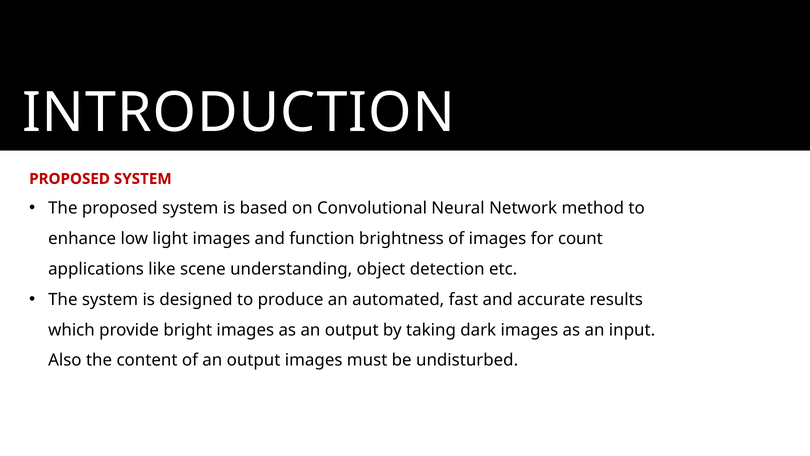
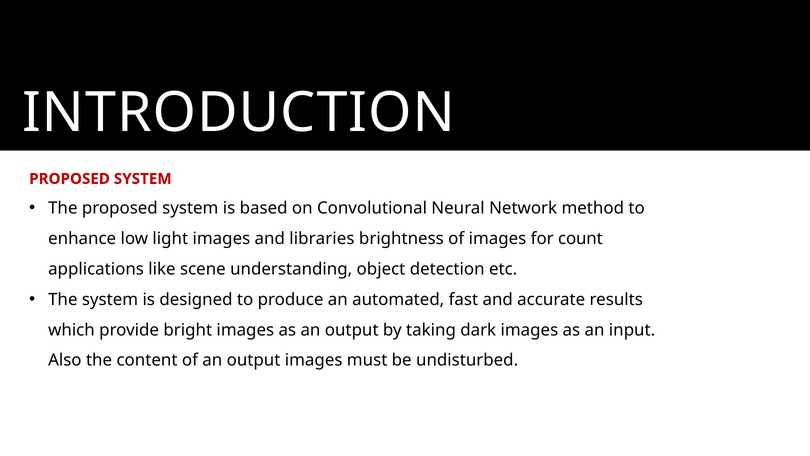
function: function -> libraries (322, 239)
